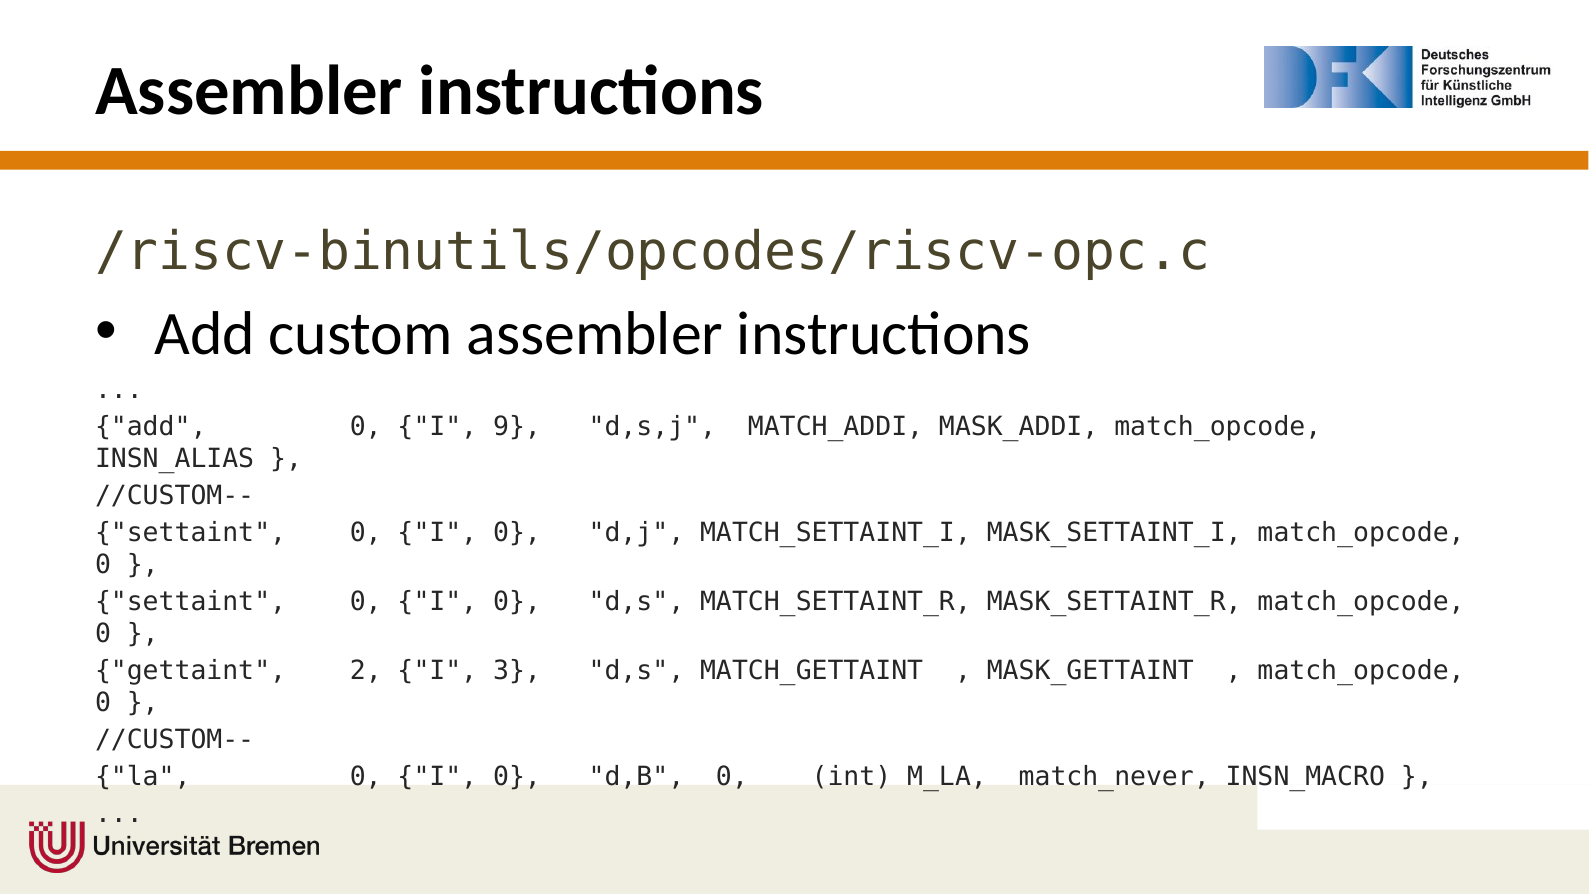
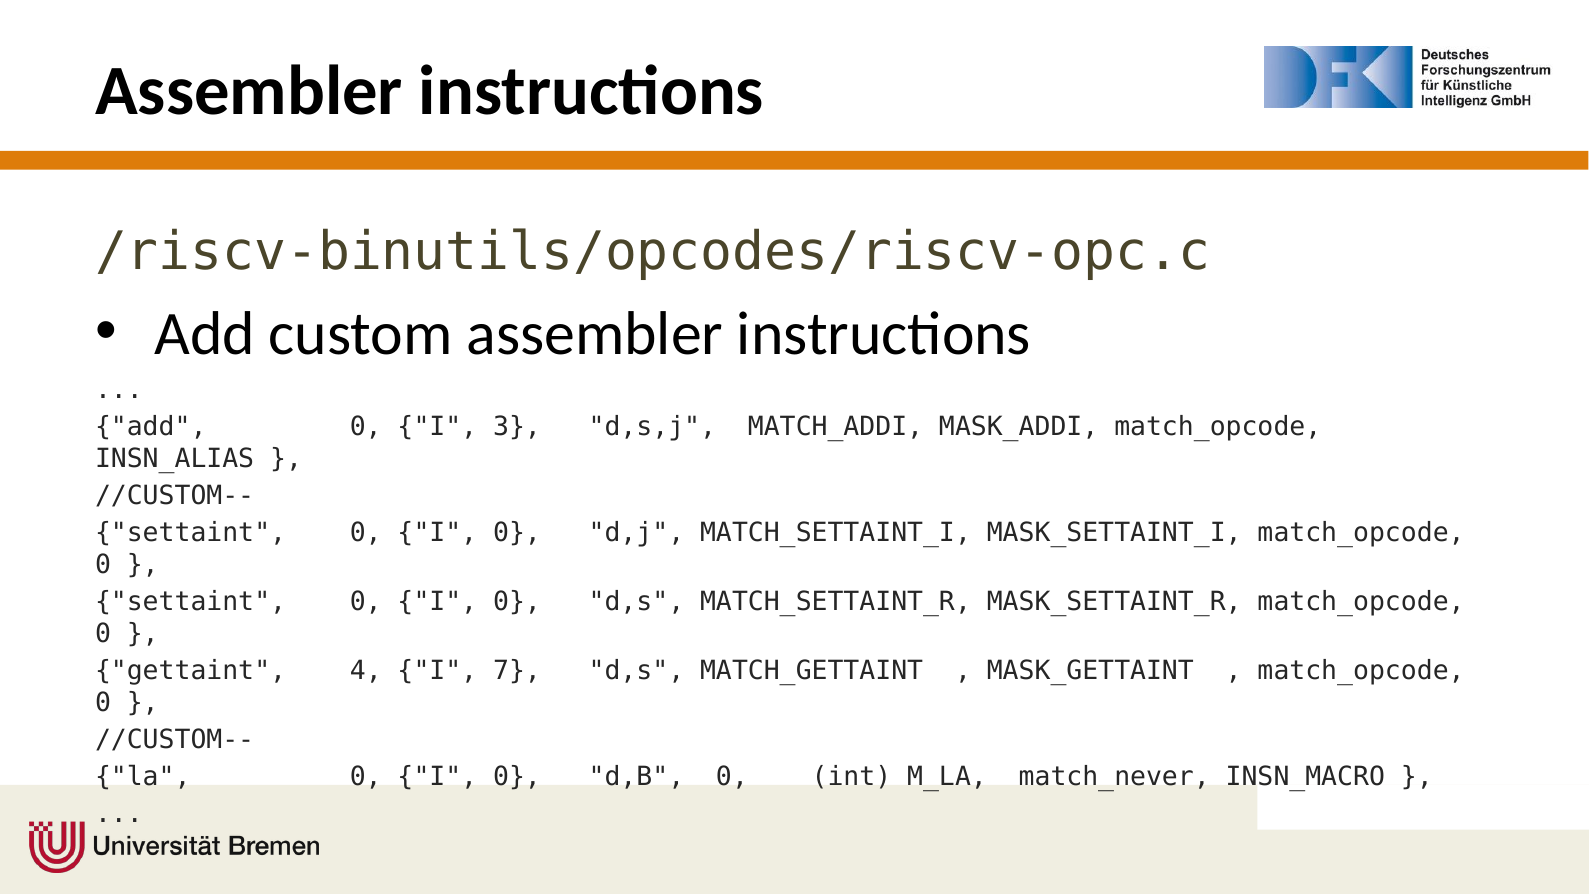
9: 9 -> 3 (517, 427)
2: 2 -> 4 (366, 670)
3: 3 -> 7 (517, 670)
